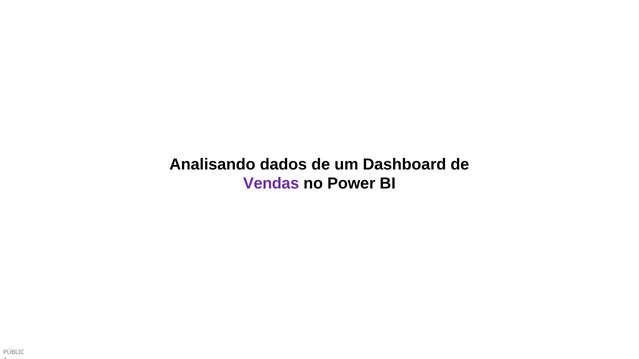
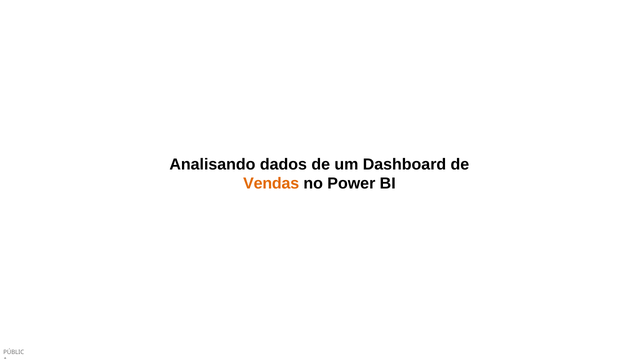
Vendas colour: purple -> orange (271, 184)
